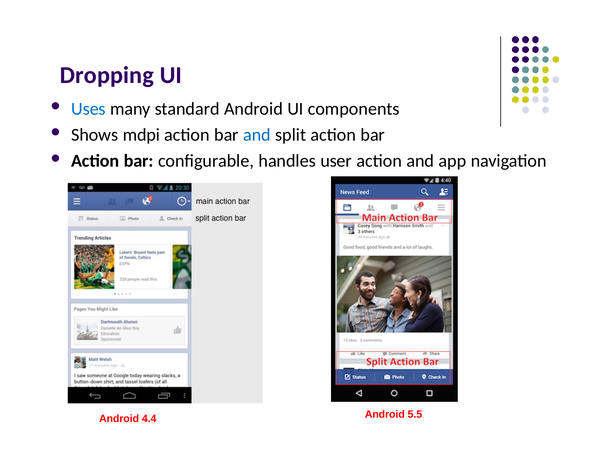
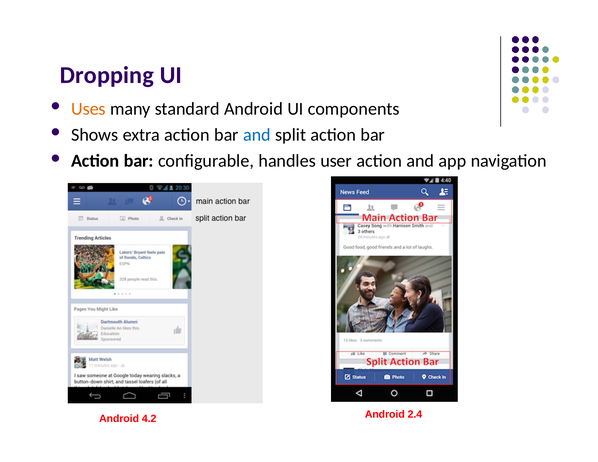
Uses colour: blue -> orange (88, 109)
mdpi: mdpi -> extra (141, 135)
4.4: 4.4 -> 4.2 (149, 419)
5.5: 5.5 -> 2.4 (415, 414)
